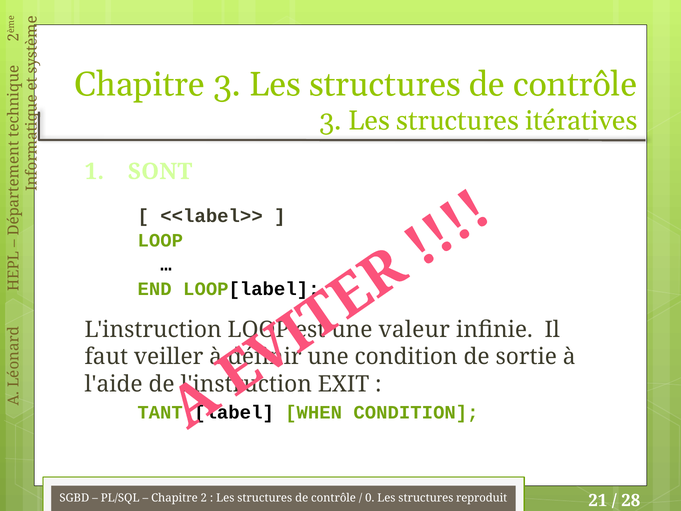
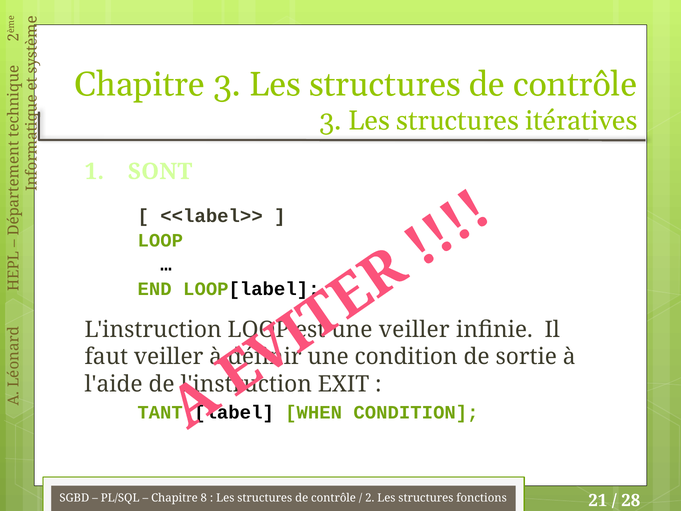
valeur: valeur -> veiller (414, 329)
Chapitre 2: 2 -> 8 (204, 498)
0: 0 -> 2 (370, 498)
reproduit: reproduit -> fonctions (482, 498)
